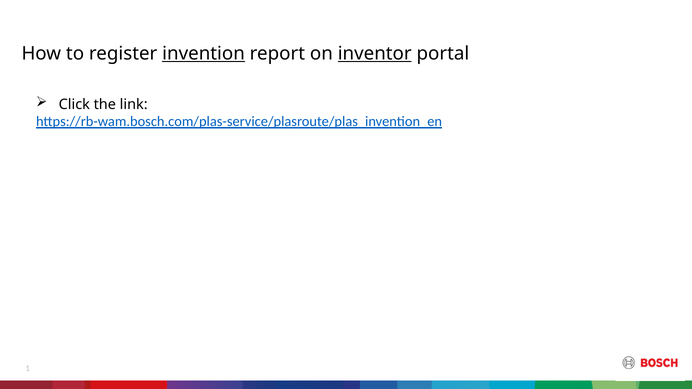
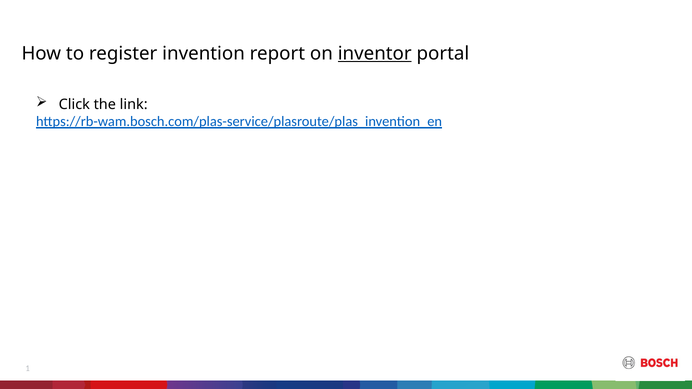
invention underline: present -> none (204, 53)
